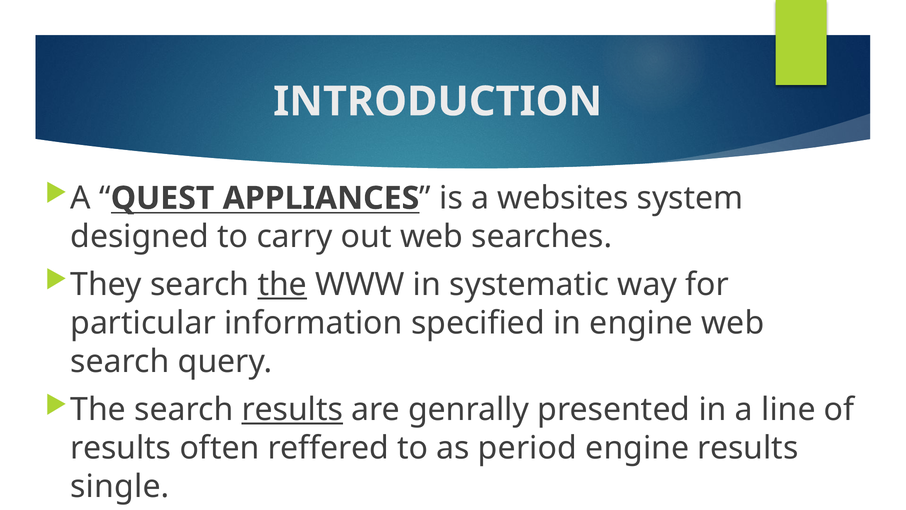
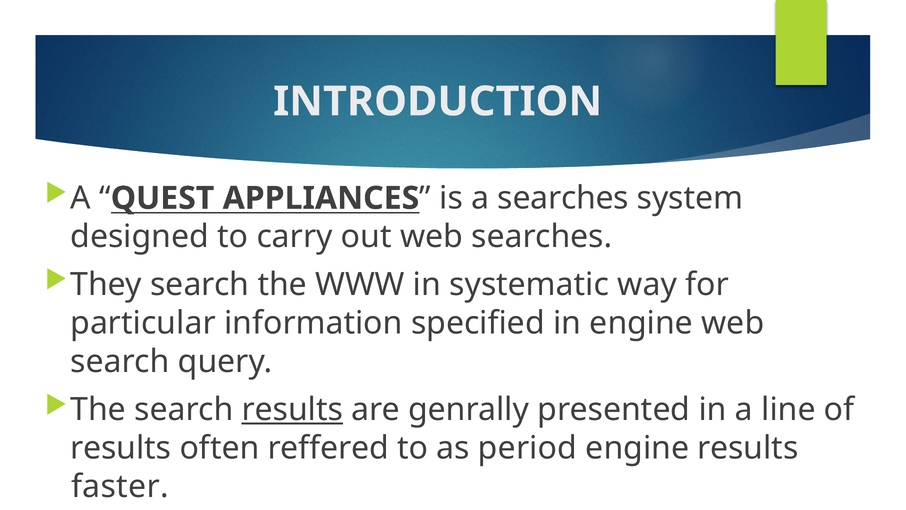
a websites: websites -> searches (563, 198)
the underline: present -> none (282, 285)
single: single -> faster (120, 486)
